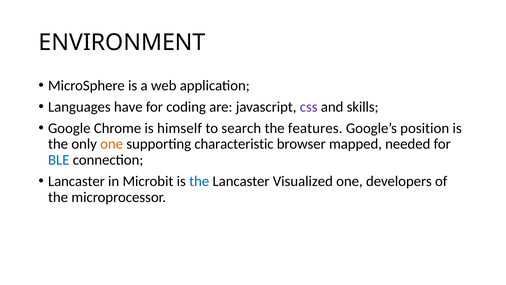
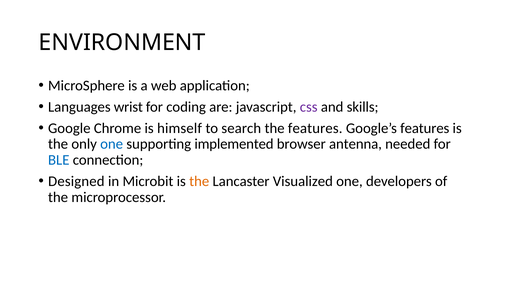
have: have -> wrist (128, 107)
Google’s position: position -> features (425, 128)
one colour: orange -> blue (112, 144)
characteristic: characteristic -> implemented (234, 144)
mapped: mapped -> antenna (355, 144)
Lancaster: Lancaster -> Designed (76, 181)
the colour: blue -> orange (199, 181)
